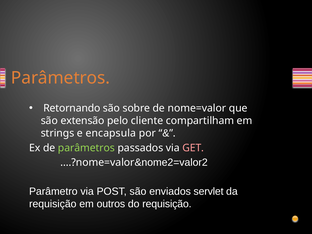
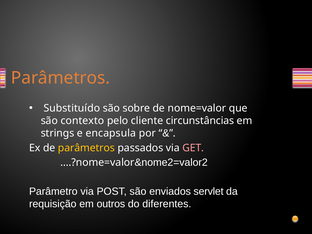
Retornando: Retornando -> Substituído (72, 108)
extensão: extensão -> contexto (82, 121)
compartilham: compartilham -> circunstâncias (200, 121)
parâmetros colour: light green -> yellow (86, 148)
do requisição: requisição -> diferentes (167, 204)
